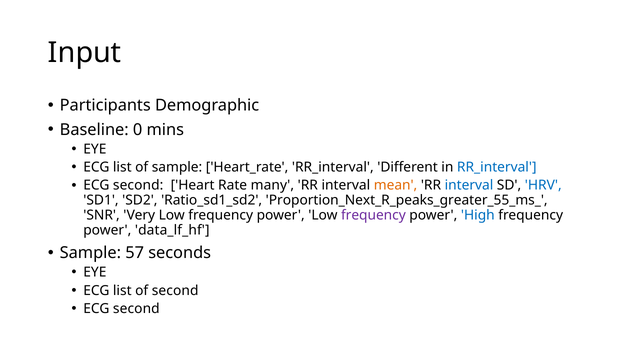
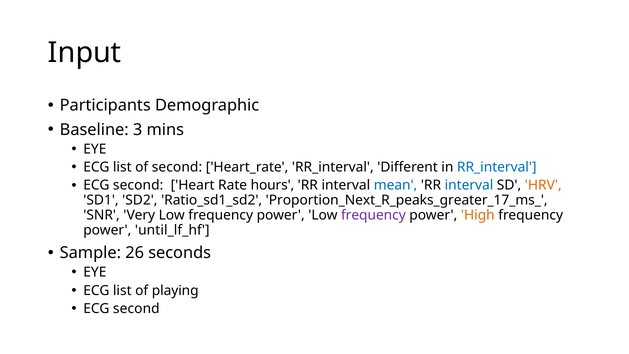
0: 0 -> 3 (138, 130)
of sample: sample -> second (177, 167)
many: many -> hours (272, 185)
mean colour: orange -> blue (396, 185)
HRV colour: blue -> orange (543, 185)
Proportion_Next_R_peaks_greater_55_ms_: Proportion_Next_R_peaks_greater_55_ms_ -> Proportion_Next_R_peaks_greater_17_ms_ (407, 200)
High colour: blue -> orange (478, 215)
data_lf_hf: data_lf_hf -> until_lf_hf (172, 230)
57: 57 -> 26 (135, 253)
of second: second -> playing (175, 290)
